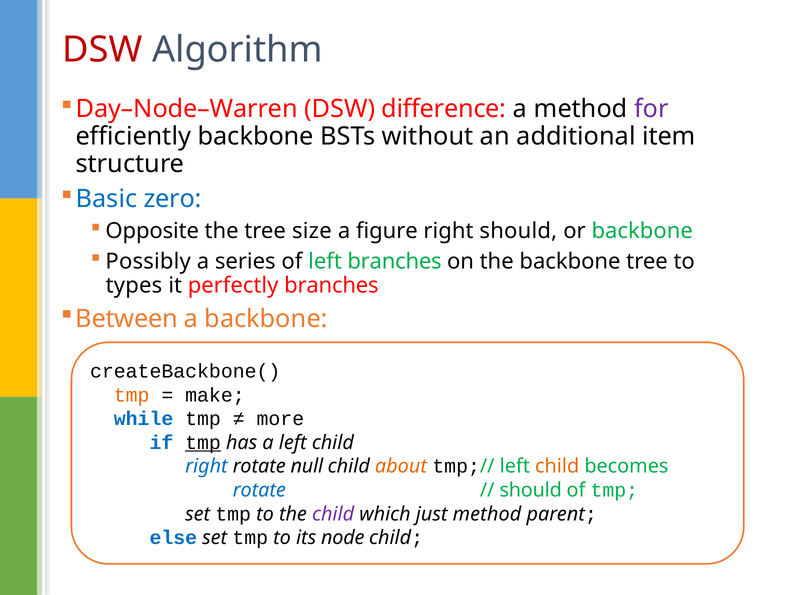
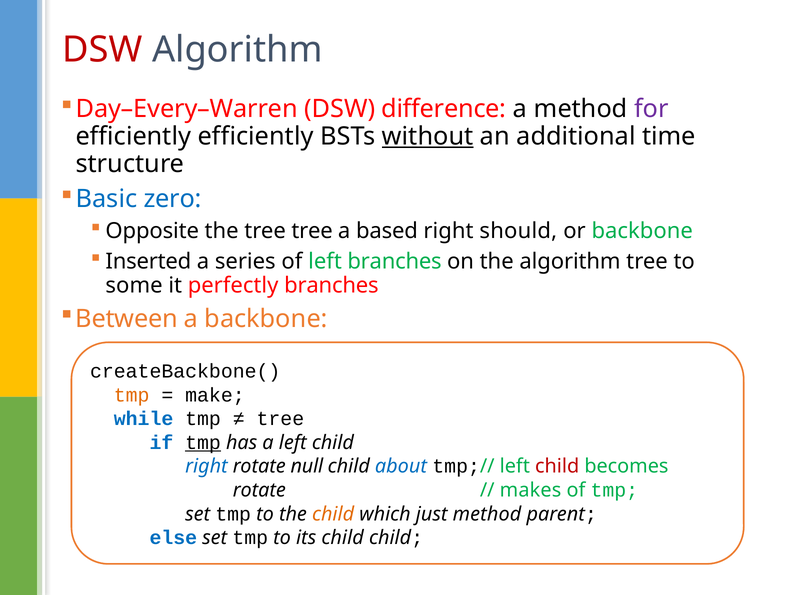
Day–Node–Warren: Day–Node–Warren -> Day–Every–Warren (187, 109)
efficiently backbone: backbone -> efficiently (256, 136)
without underline: none -> present (428, 136)
item: item -> time (669, 136)
tree size: size -> tree (312, 231)
a figure: figure -> based (387, 231)
Possibly: Possibly -> Inserted (148, 262)
the backbone: backbone -> algorithm (570, 262)
types: types -> some (134, 285)
more: more -> tree (280, 419)
about colour: orange -> blue (401, 466)
child colour: orange -> red (557, 466)
rotate colour: blue -> black (259, 490)
all;// should: should -> makes (530, 490)
child colour: purple -> orange (333, 514)
its node: node -> child (343, 538)
